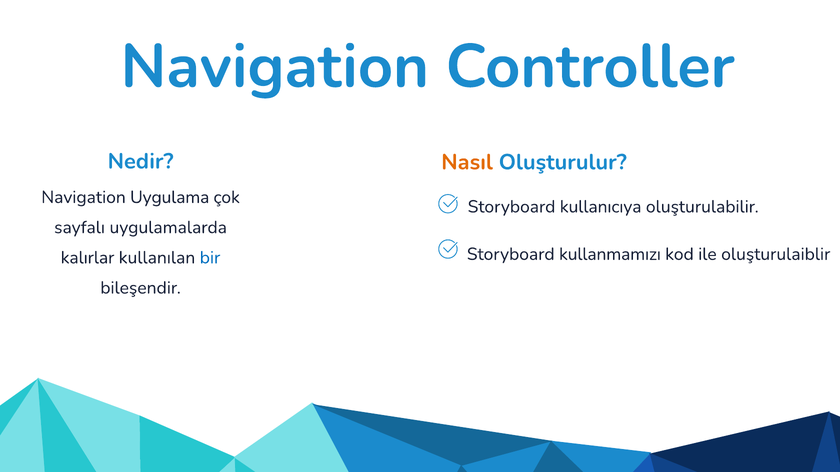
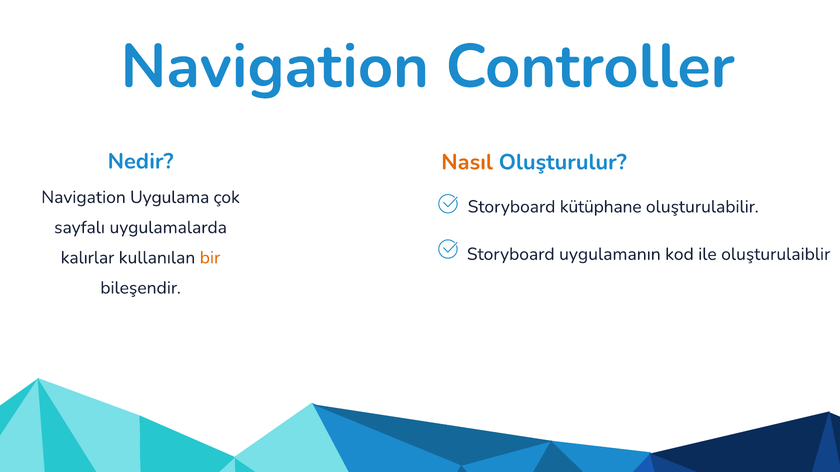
kullanıcıya: kullanıcıya -> kütüphane (601, 207)
kullanmamızı: kullanmamızı -> uygulamanın (610, 254)
bir colour: blue -> orange (210, 258)
